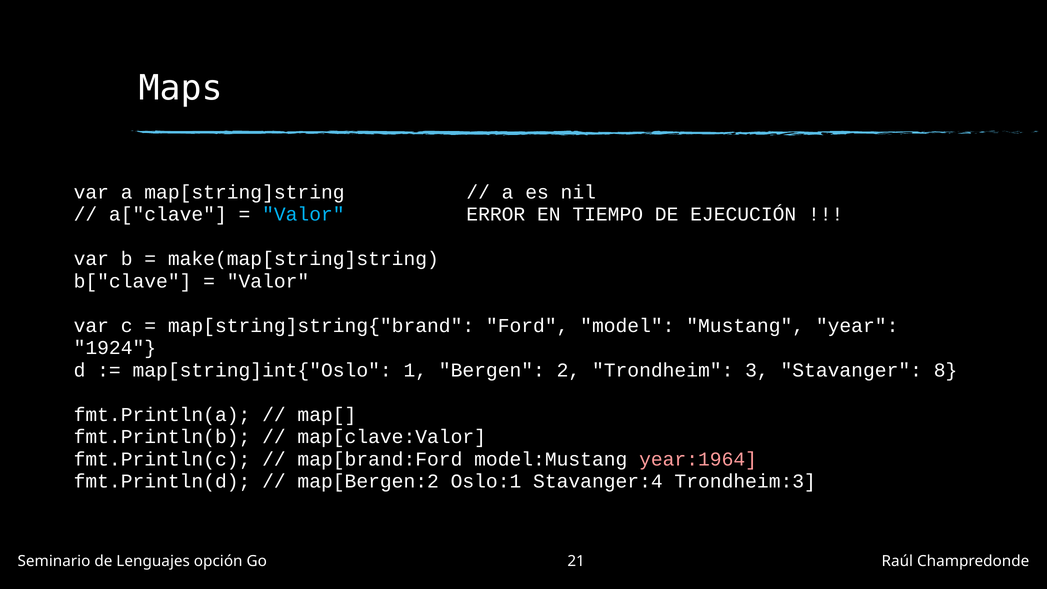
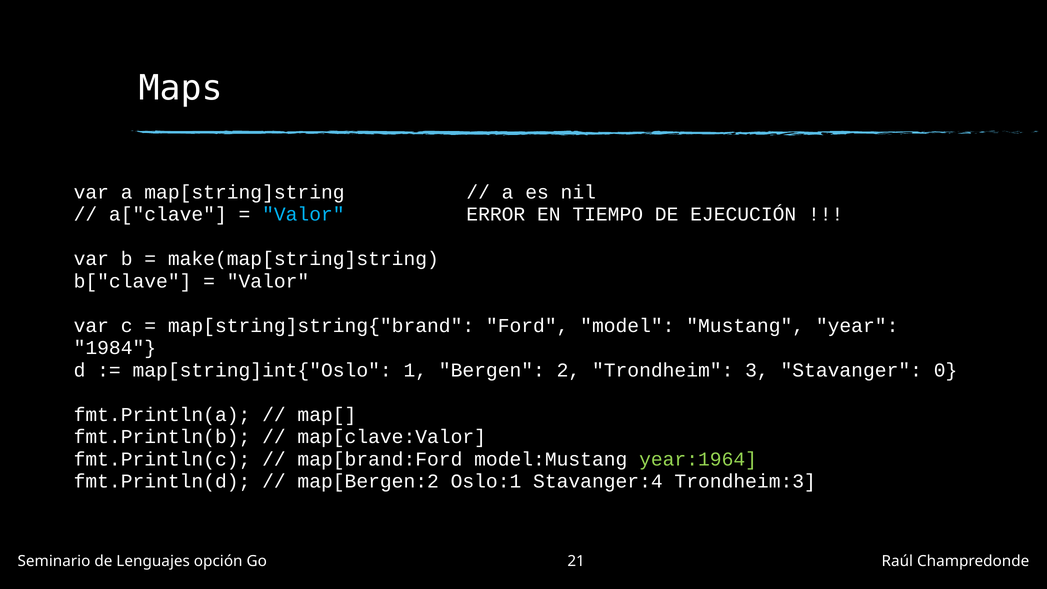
1924: 1924 -> 1984 (115, 348)
8: 8 -> 0 (946, 370)
year:1964 colour: pink -> light green (698, 459)
